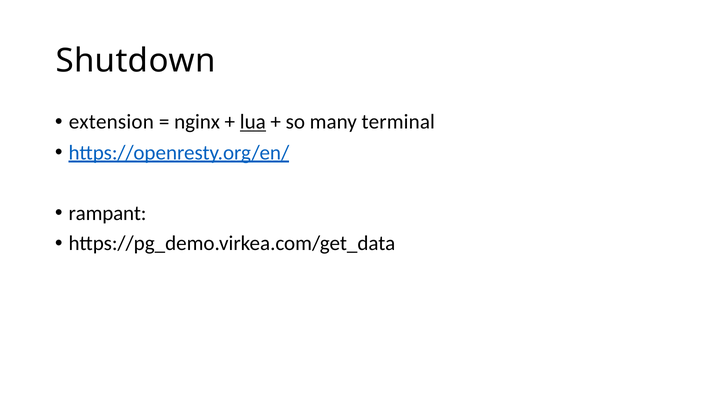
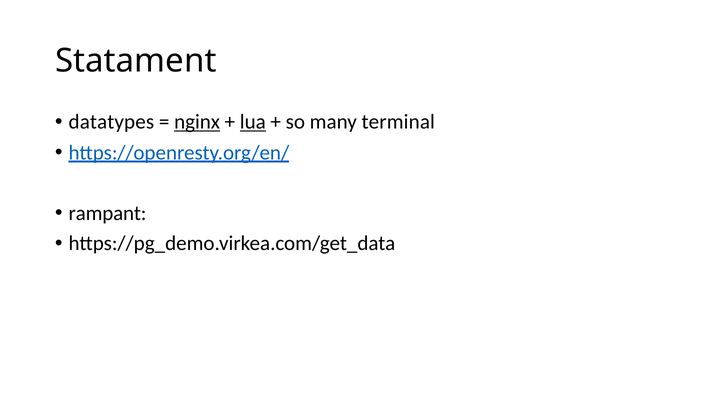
Shutdown: Shutdown -> Statament (136, 61)
extension: extension -> datatypes (111, 122)
nginx underline: none -> present (197, 122)
